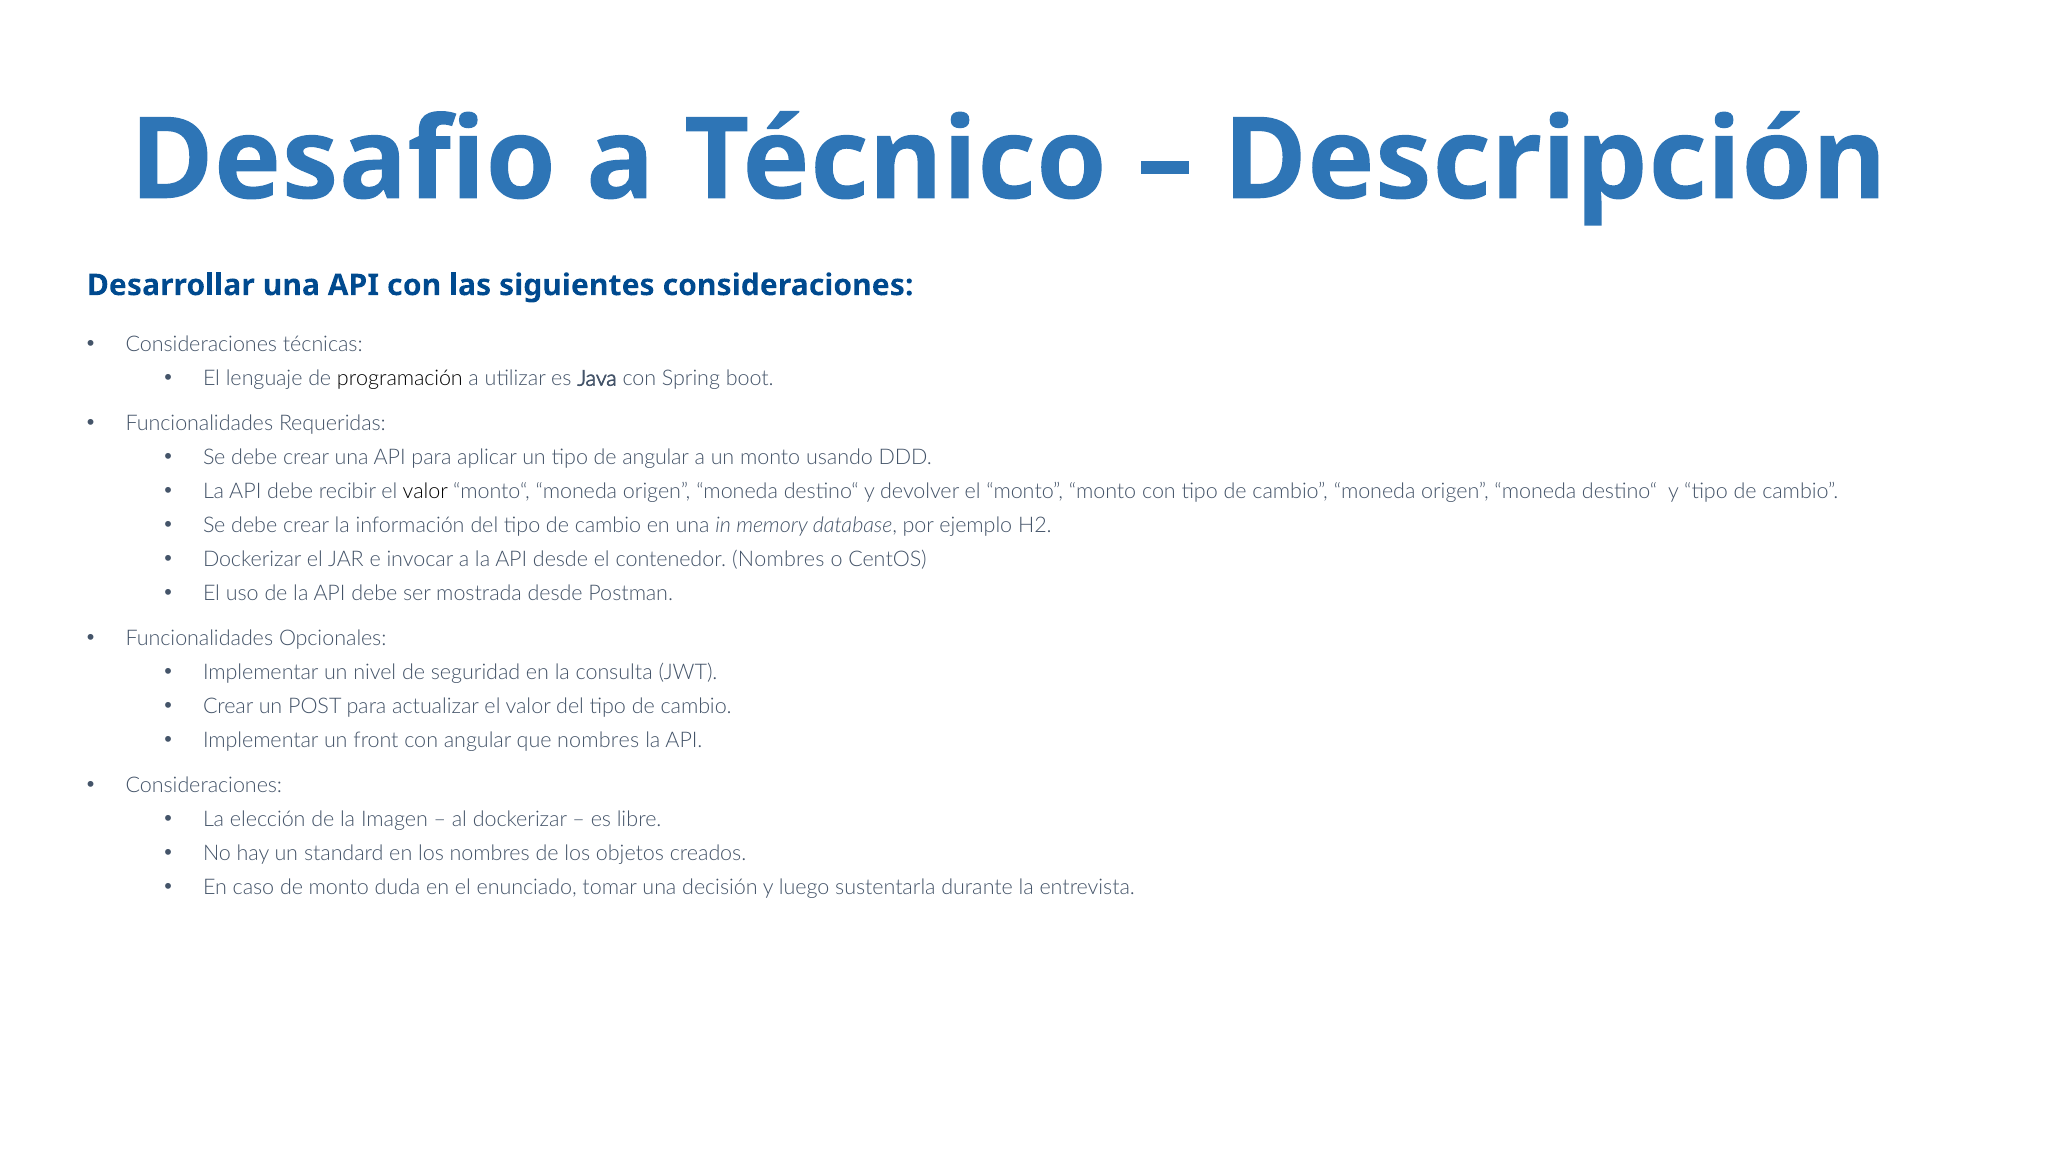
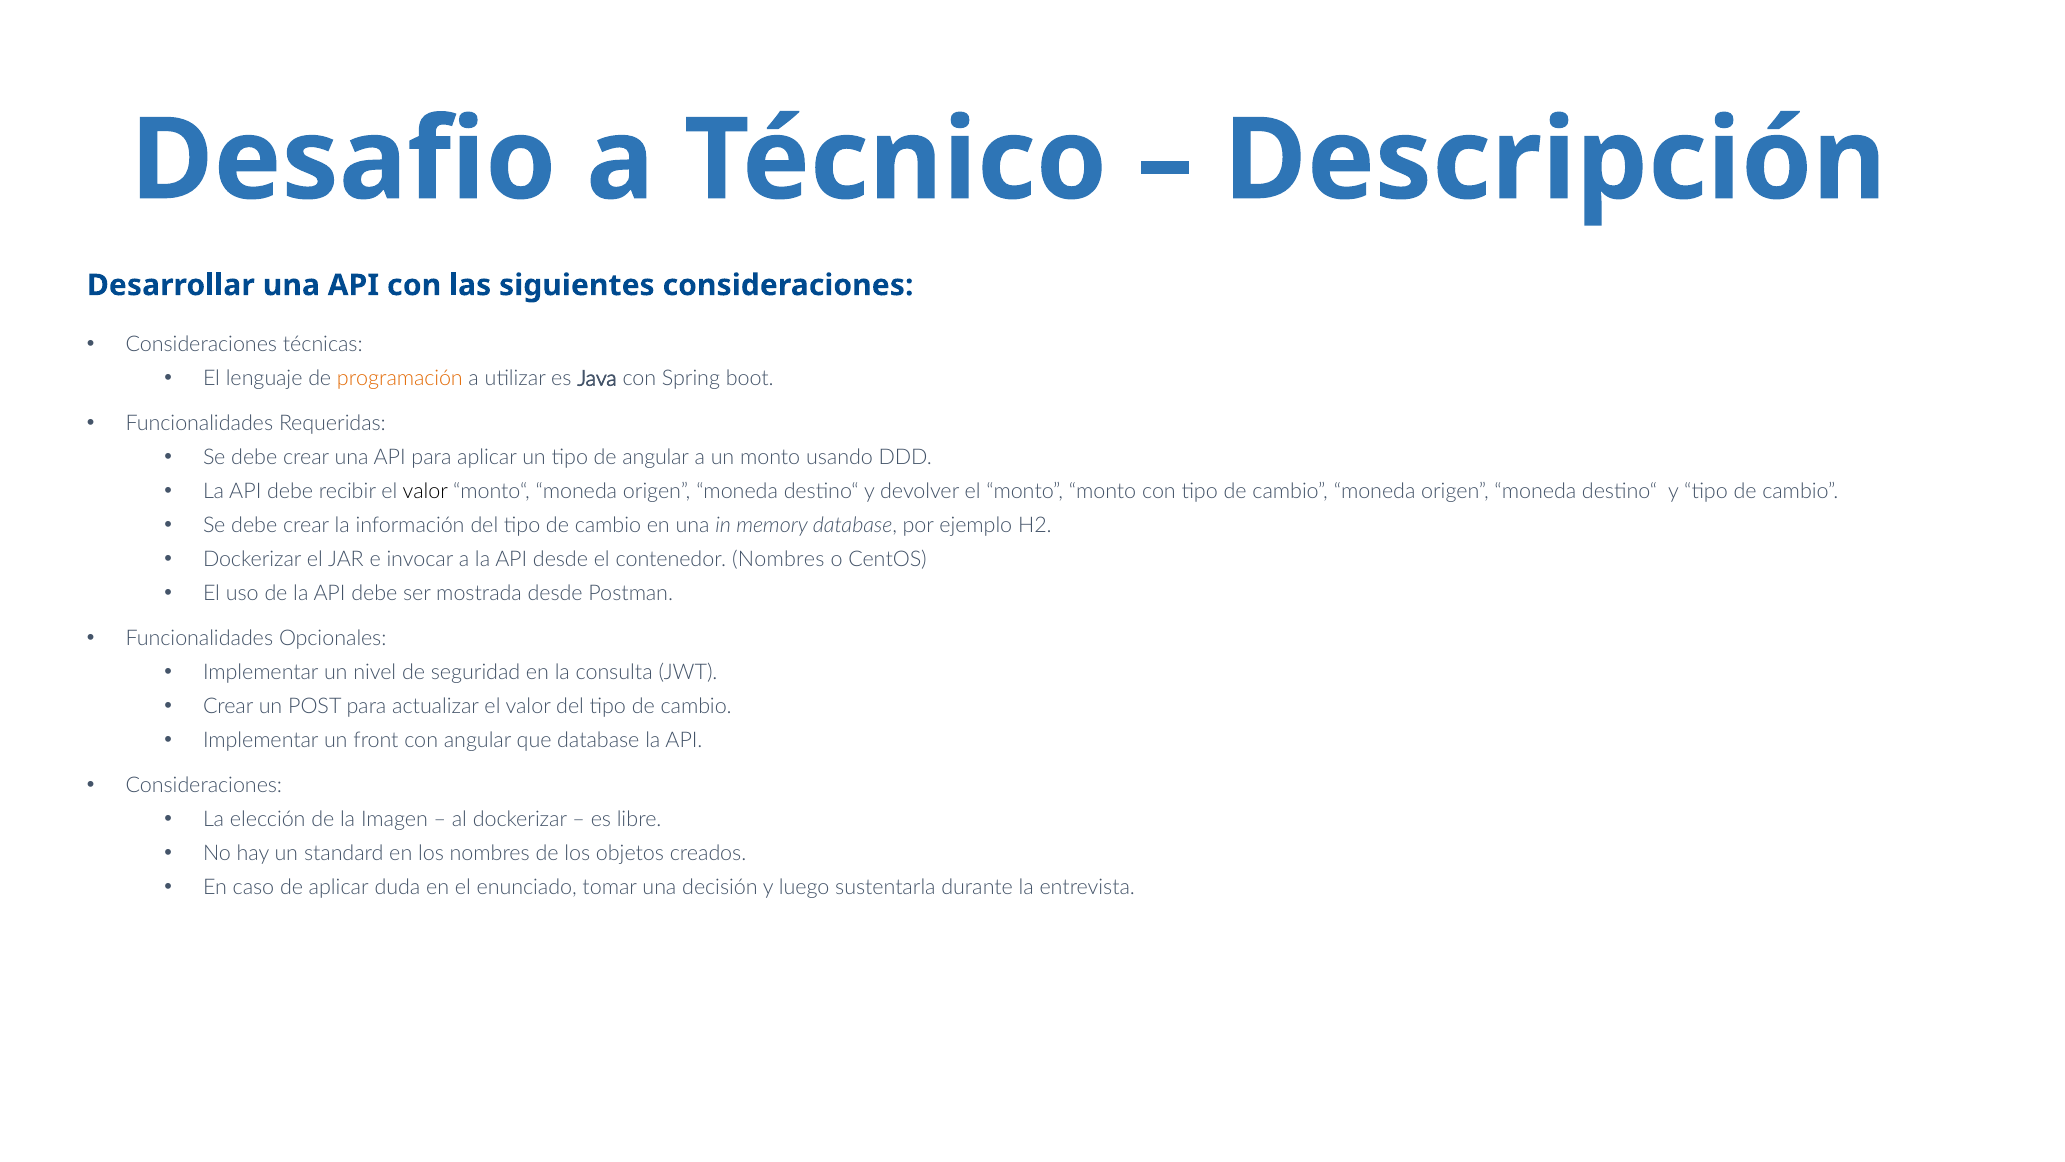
programación colour: black -> orange (400, 378)
que nombres: nombres -> database (598, 740)
de monto: monto -> aplicar (339, 887)
